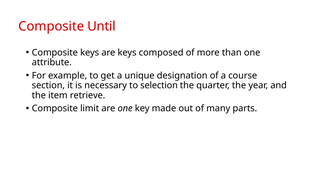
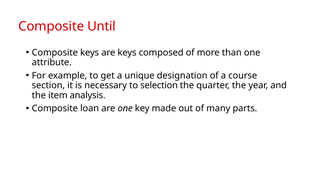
retrieve: retrieve -> analysis (88, 95)
limit: limit -> loan (90, 108)
